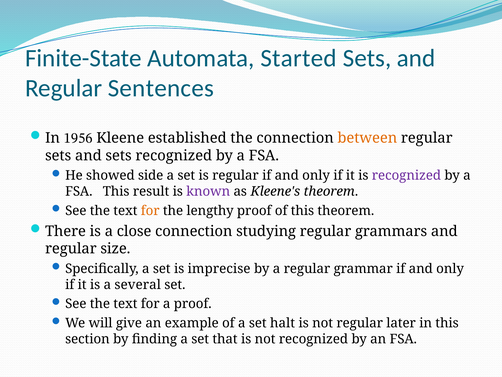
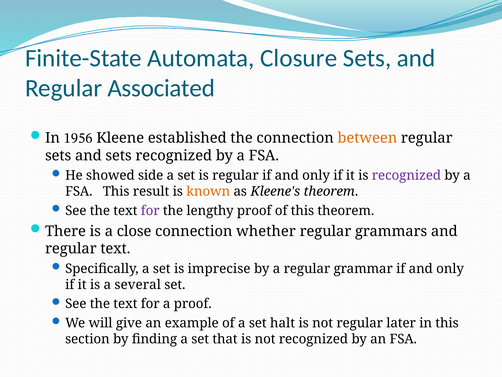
Started: Started -> Closure (299, 58)
Sentences: Sentences -> Associated (161, 88)
known colour: purple -> orange (208, 191)
for colour: orange -> purple (150, 210)
studying: studying -> whether (266, 231)
regular size: size -> text (115, 248)
